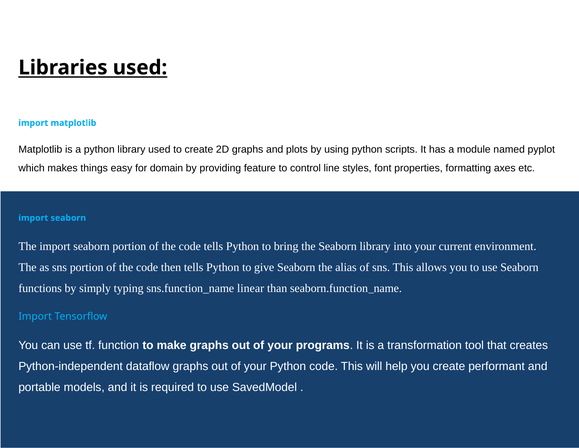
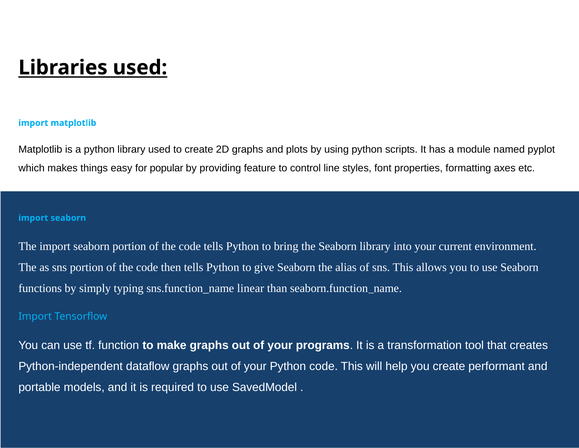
domain: domain -> popular (167, 168)
